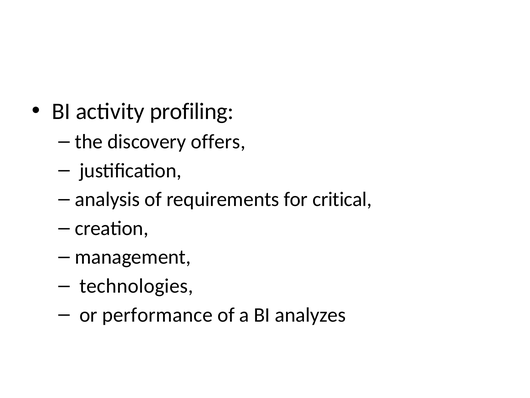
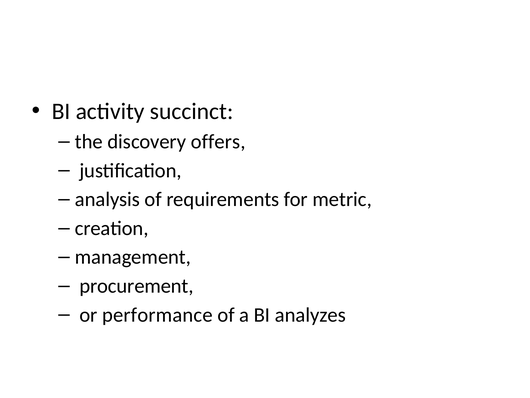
profiling: profiling -> succinct (192, 111)
critical: critical -> metric (342, 199)
technologies: technologies -> procurement (137, 286)
